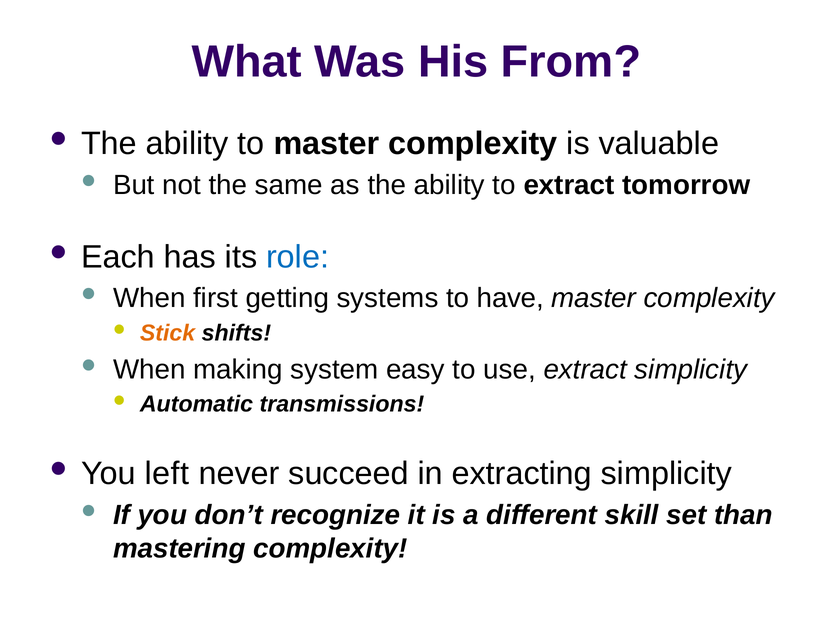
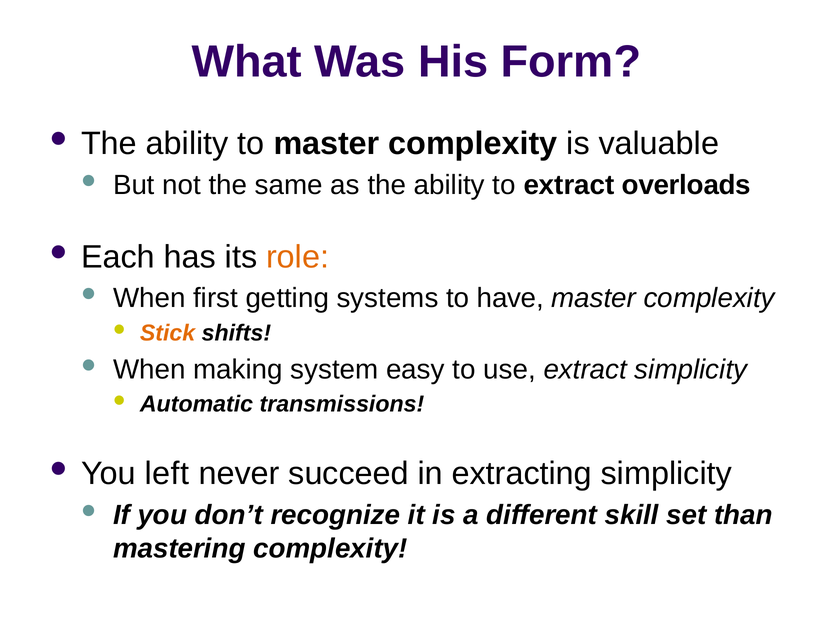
From: From -> Form (571, 62)
tomorrow: tomorrow -> overloads (686, 185)
role colour: blue -> orange (298, 257)
